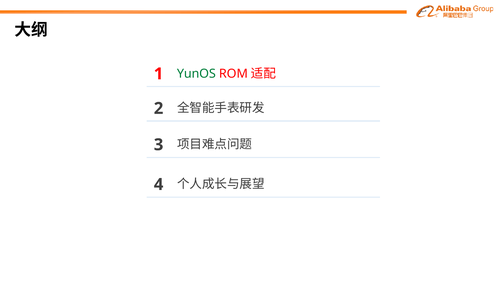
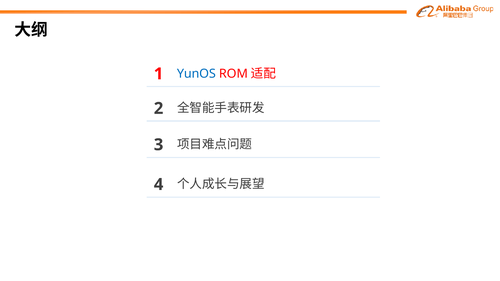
YunOS colour: green -> blue (196, 74)
